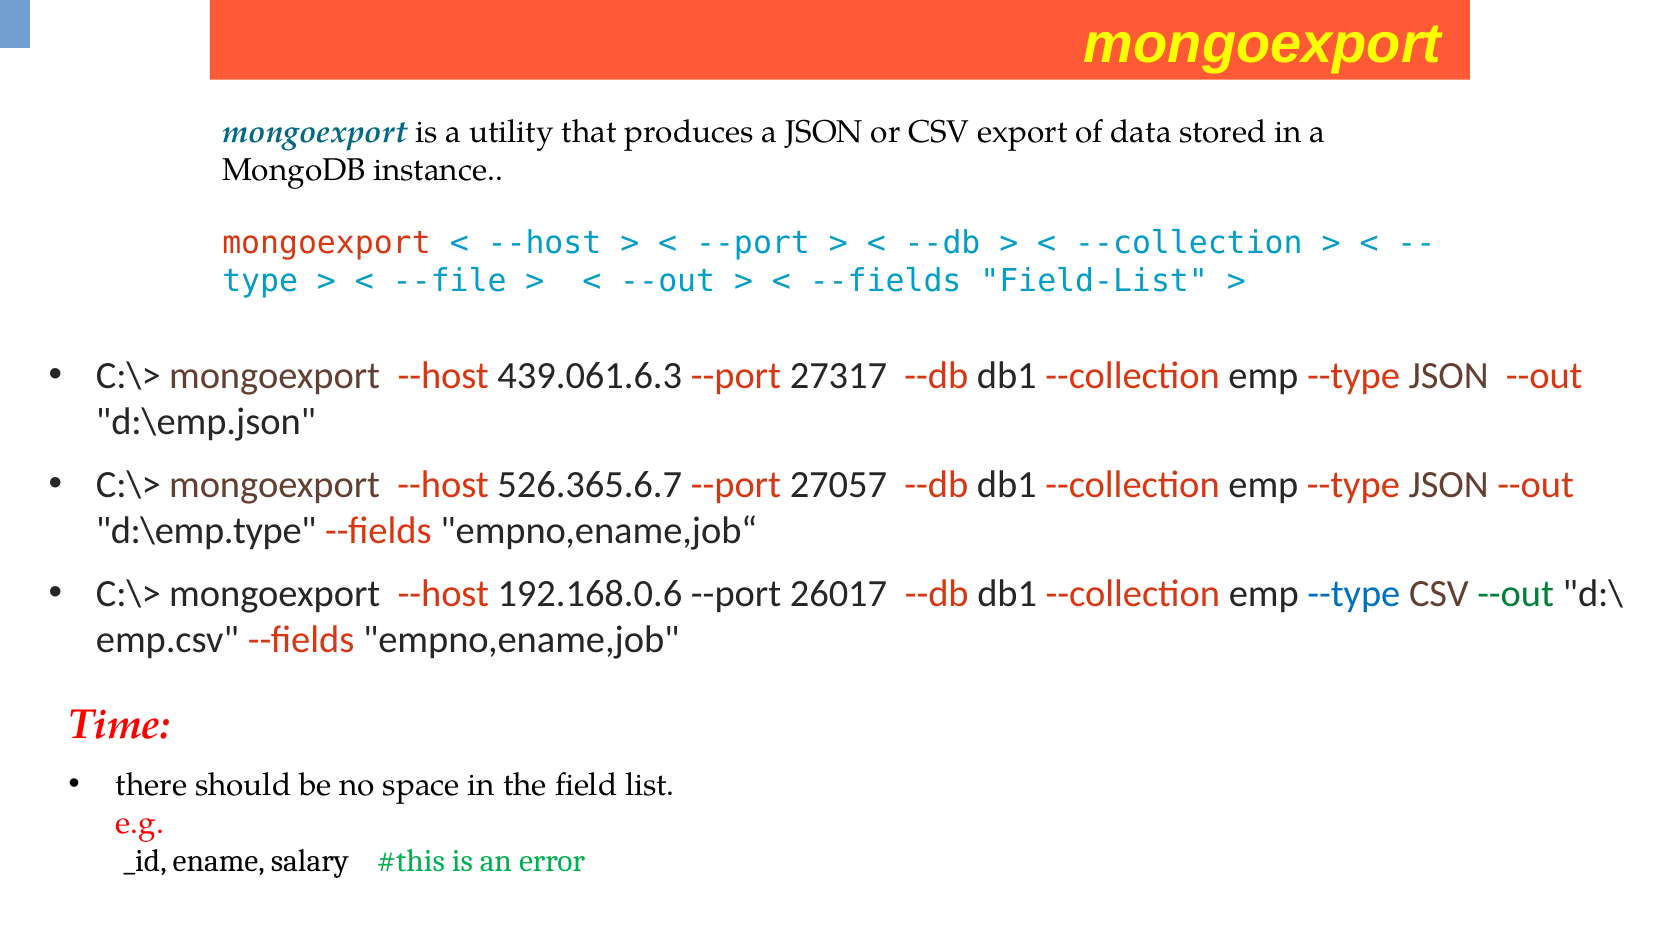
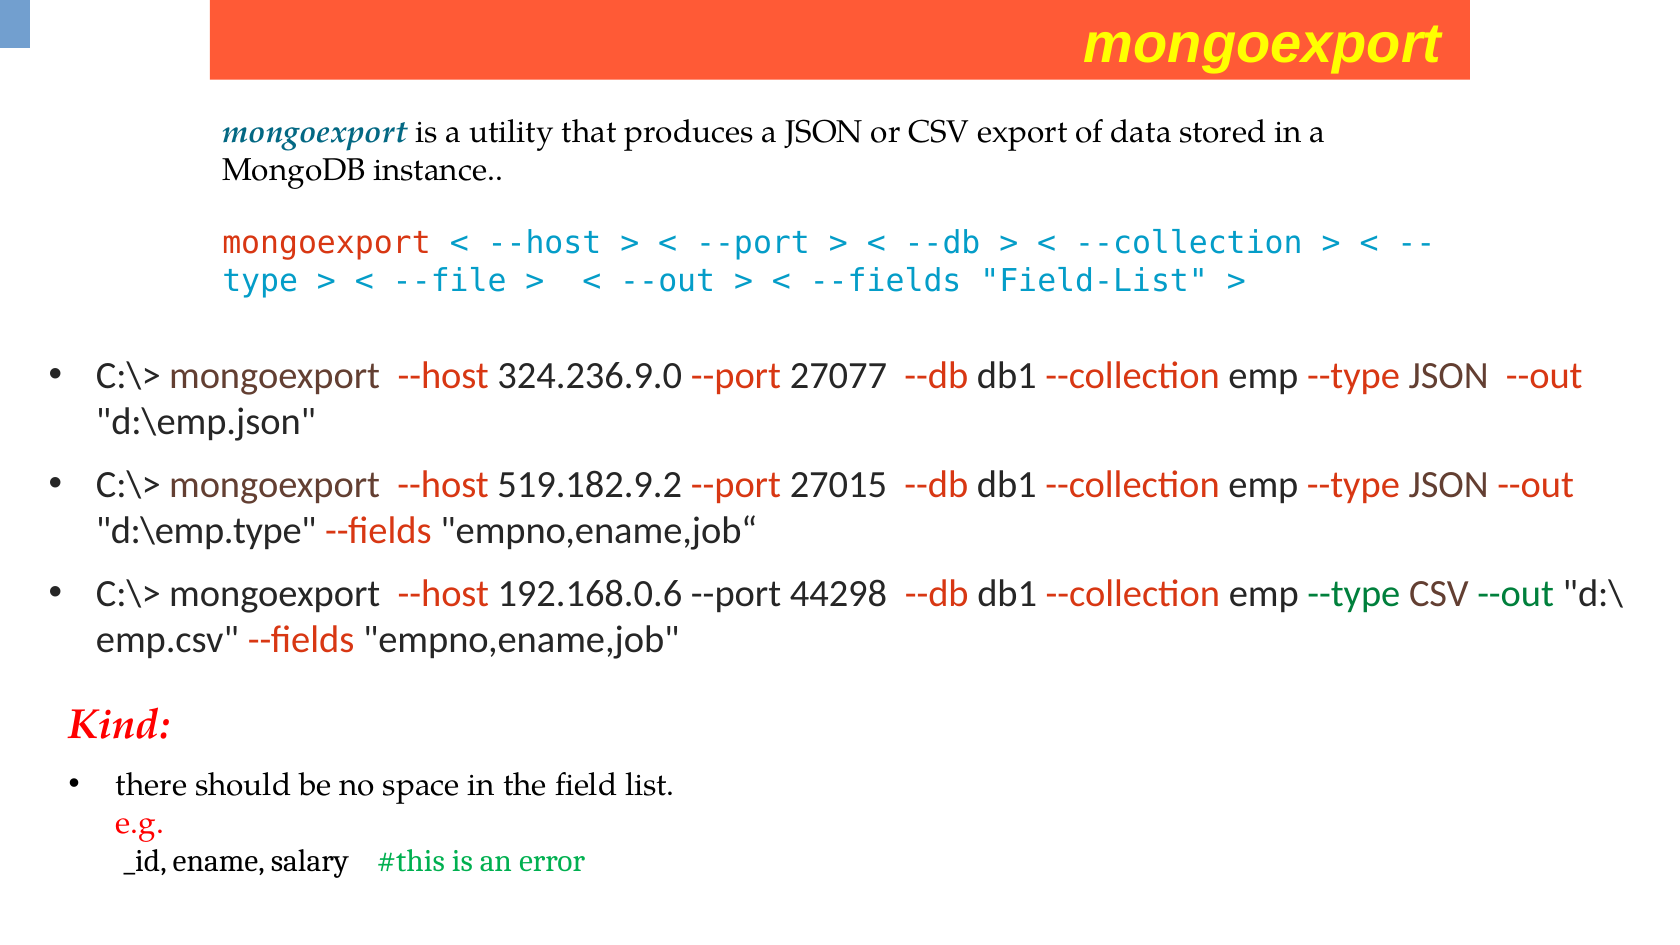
439.061.6.3: 439.061.6.3 -> 324.236.9.0 (590, 375)
27317: 27317 -> 27077 (838, 375)
526.365.6.7: 526.365.6.7 -> 519.182.9.2 (590, 485)
27057: 27057 -> 27015 (838, 485)
26017: 26017 -> 44298 (838, 594)
--type colour: blue -> green (1354, 594)
Time: Time -> Kind (119, 725)
